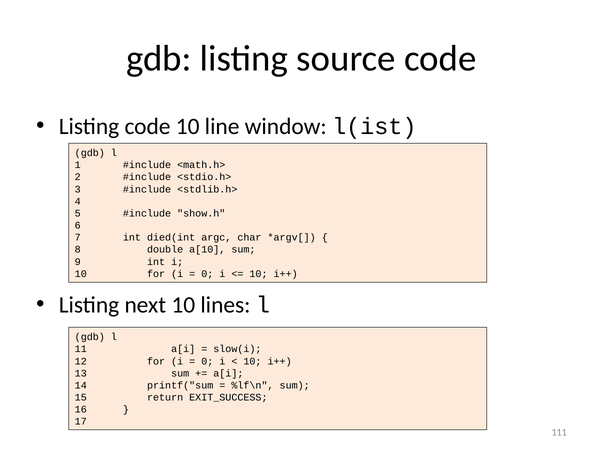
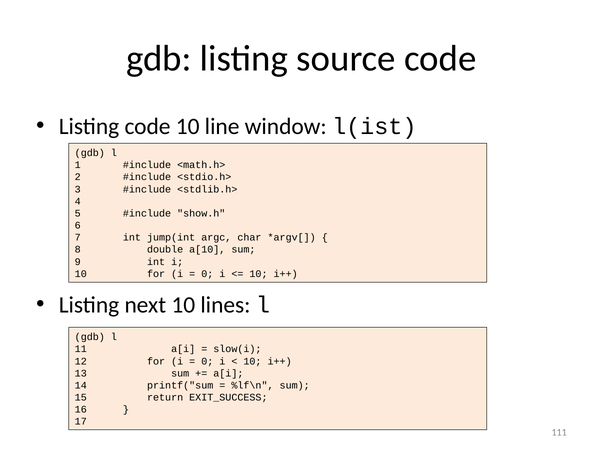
died(int: died(int -> jump(int (171, 237)
